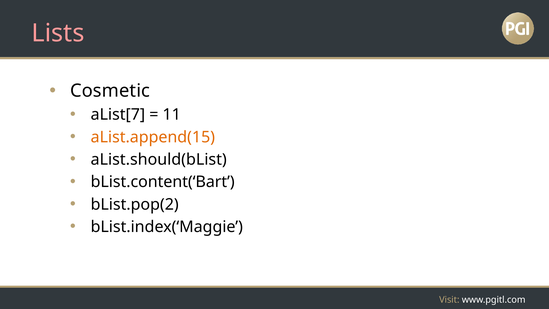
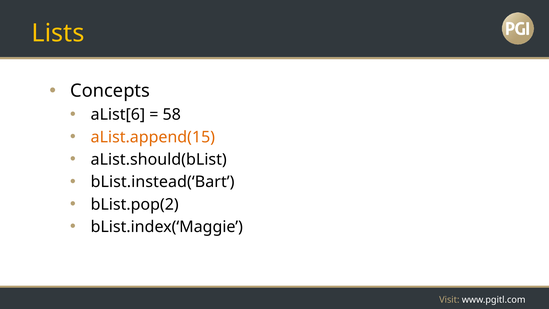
Lists colour: pink -> yellow (58, 33)
Cosmetic: Cosmetic -> Concepts (110, 91)
aList[7: aList[7 -> aList[6 (118, 115)
11: 11 -> 58 (172, 115)
bList.content(‘Bart: bList.content(‘Bart -> bList.instead(‘Bart (163, 182)
